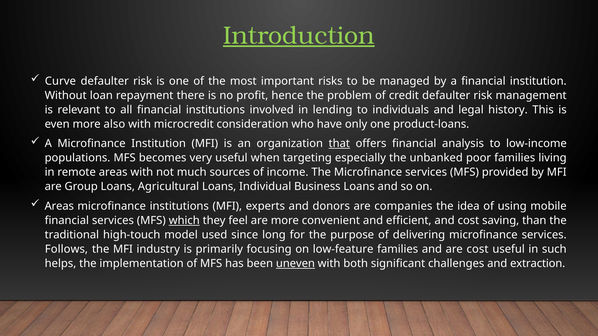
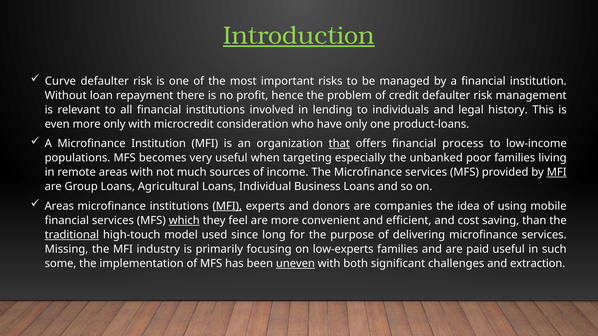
more also: also -> only (114, 124)
analysis: analysis -> process (463, 144)
MFI underline: none -> present (557, 172)
MFI underline: none -> present (227, 206)
traditional underline: none -> present (72, 235)
Follows: Follows -> Missing (66, 249)
low-feature: low-feature -> low-experts (343, 249)
are cost: cost -> paid (478, 249)
helps: helps -> some (61, 264)
